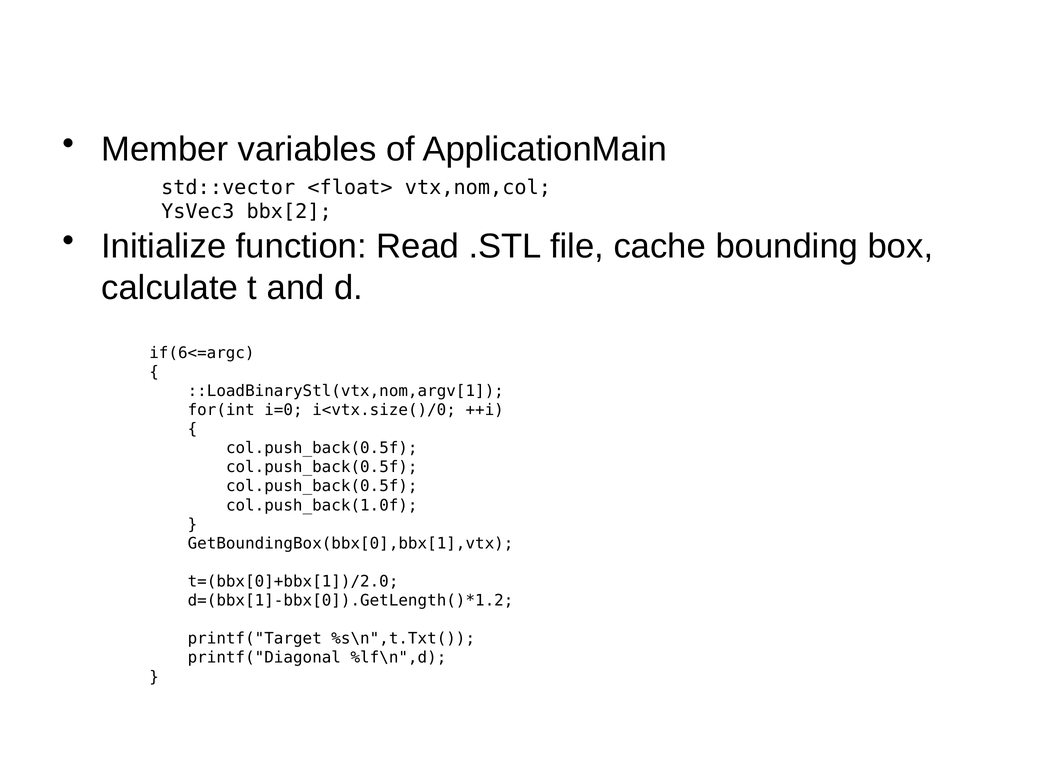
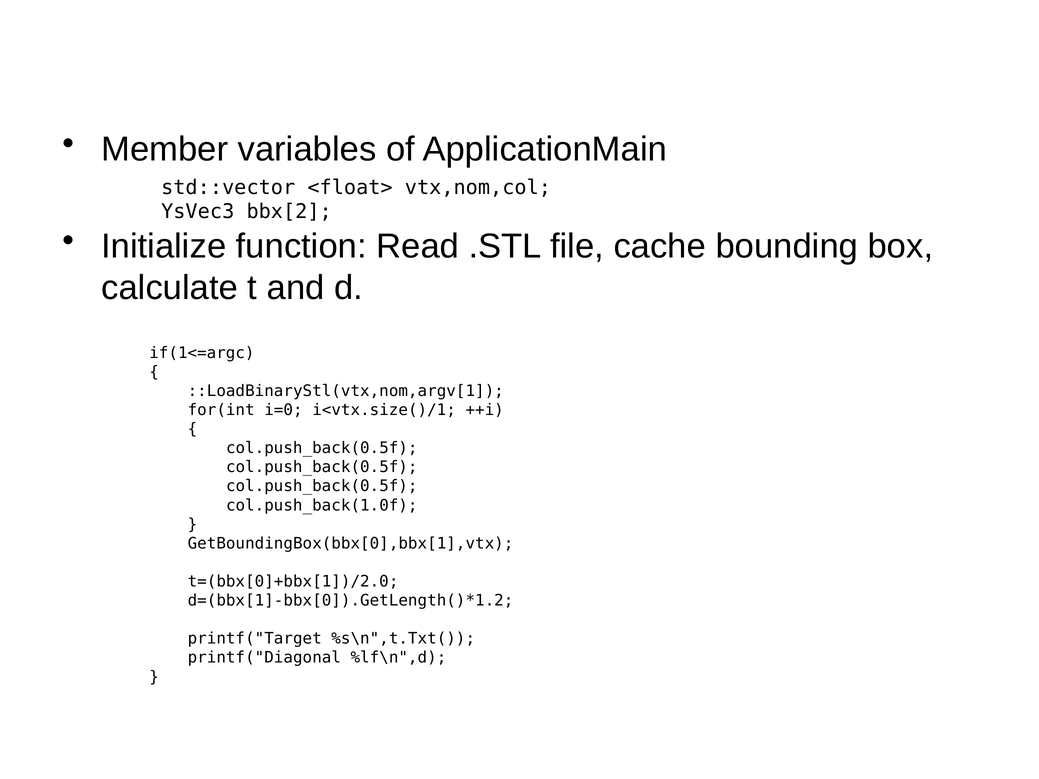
if(6<=argc: if(6<=argc -> if(1<=argc (202, 353)
i<vtx.size()/0: i<vtx.size()/0 -> i<vtx.size()/1 (384, 410)
